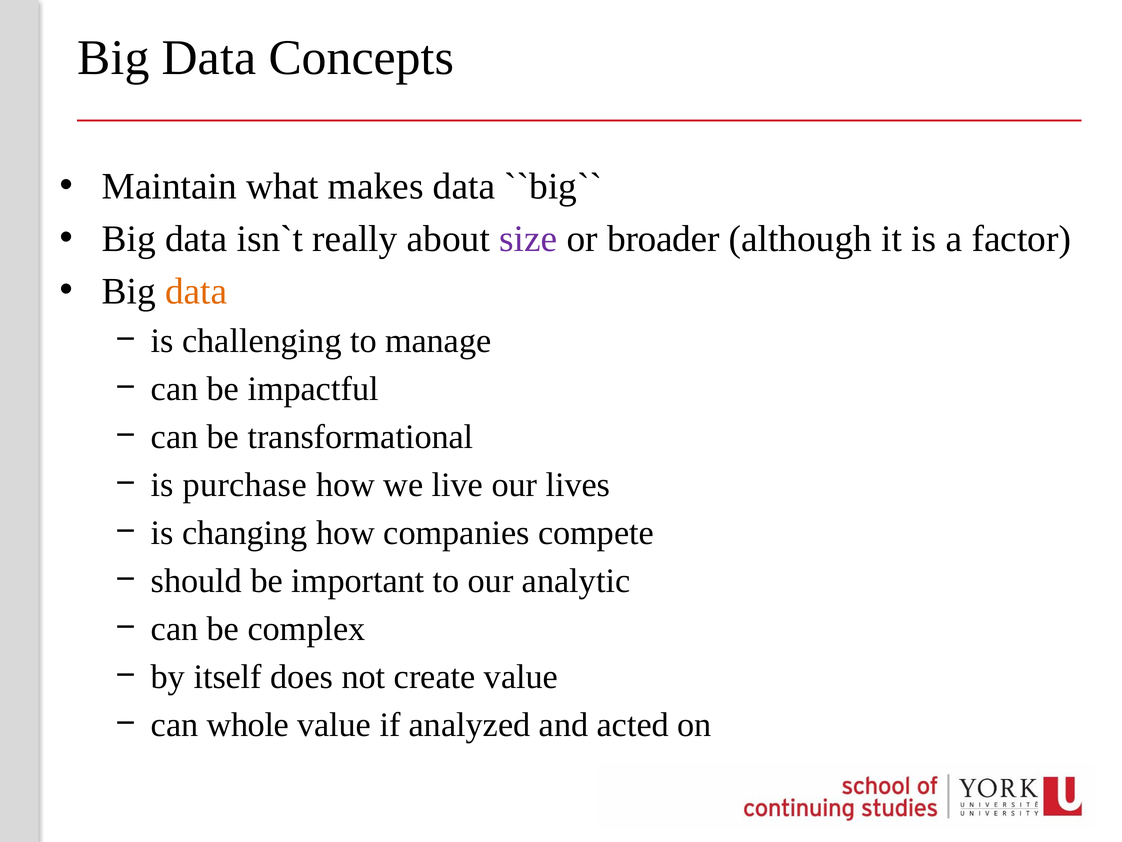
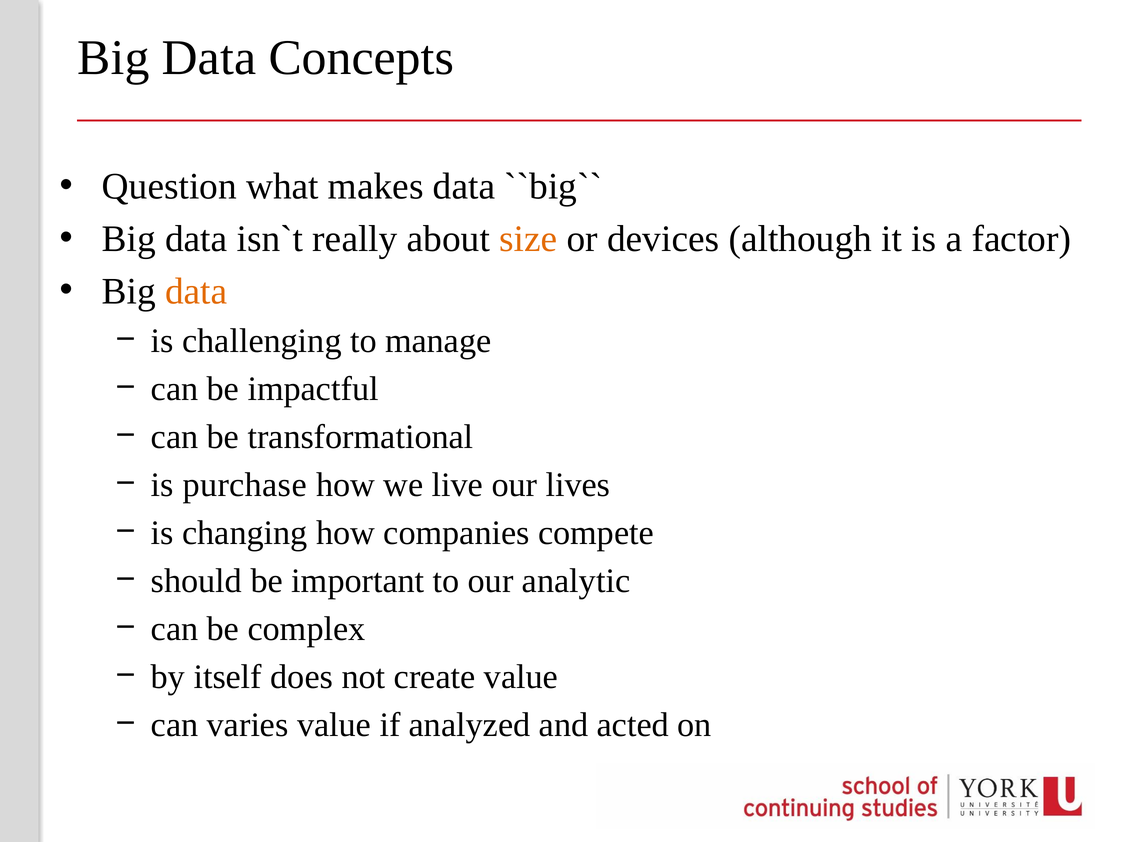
Maintain: Maintain -> Question (169, 186)
size colour: purple -> orange (528, 239)
broader: broader -> devices (663, 239)
whole: whole -> varies (248, 724)
